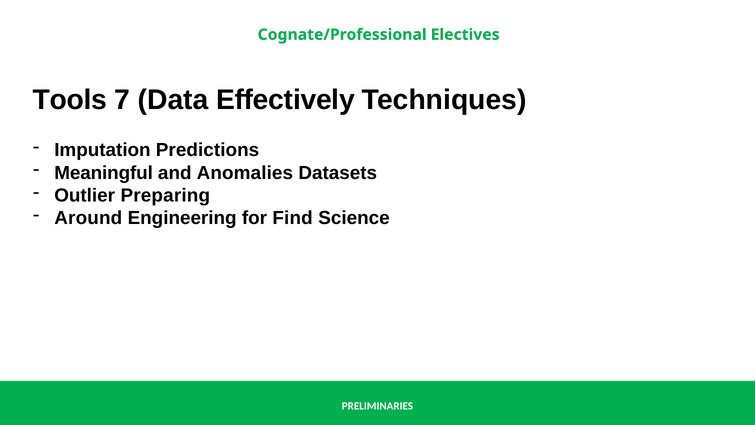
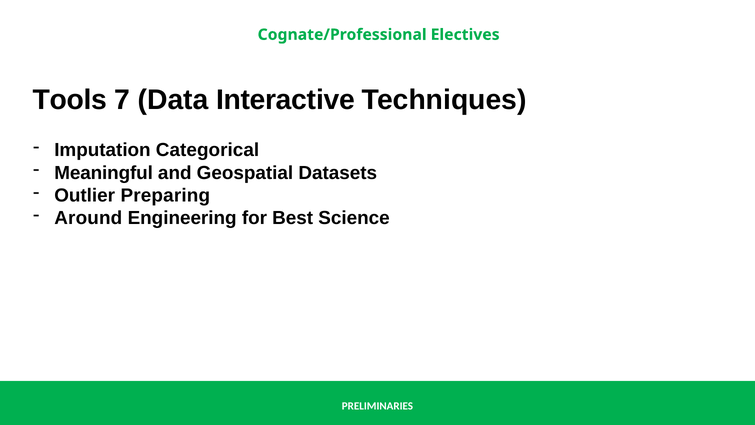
Effectively: Effectively -> Interactive (285, 100)
Predictions: Predictions -> Categorical (208, 150)
Anomalies: Anomalies -> Geospatial (245, 173)
Find: Find -> Best (293, 218)
